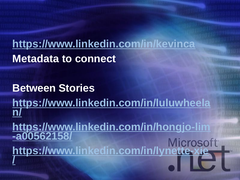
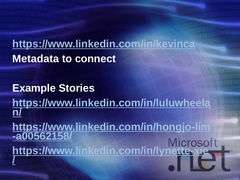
Between: Between -> Example (34, 88)
